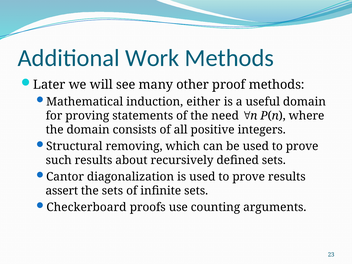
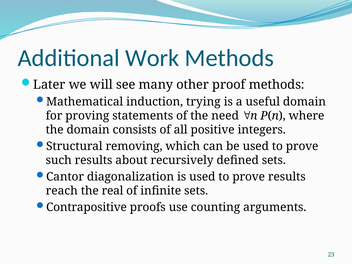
either: either -> trying (203, 102)
assert: assert -> reach (62, 191)
the sets: sets -> real (113, 191)
Checkerboard: Checkerboard -> Contrapositive (87, 207)
